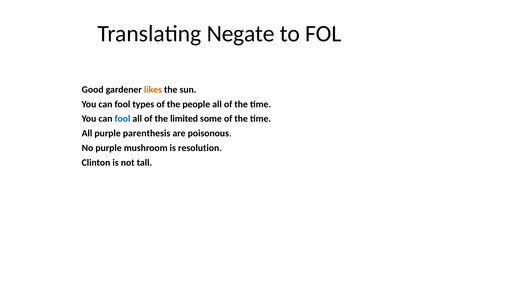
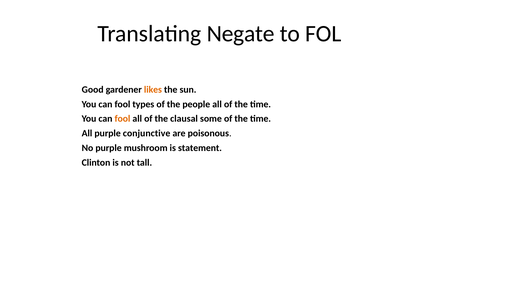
fool colour: blue -> orange (122, 119)
limited: limited -> clausal (184, 119)
parenthesis: parenthesis -> conjunctive (147, 134)
resolution: resolution -> statement (200, 148)
